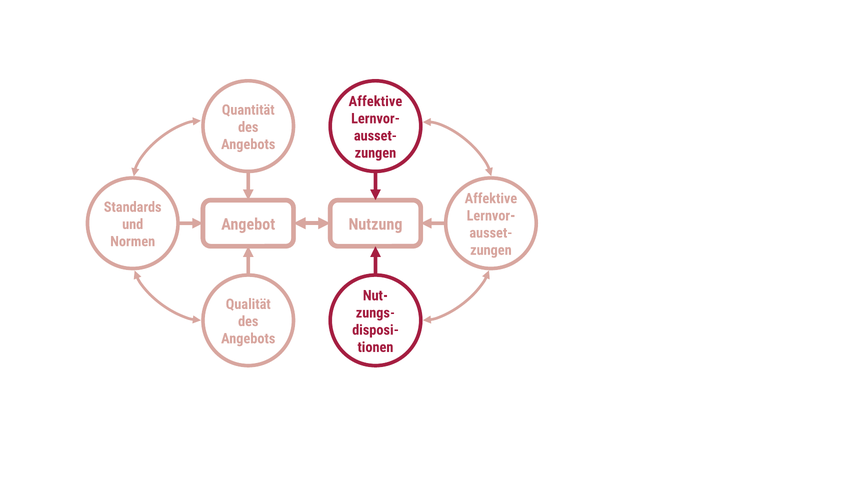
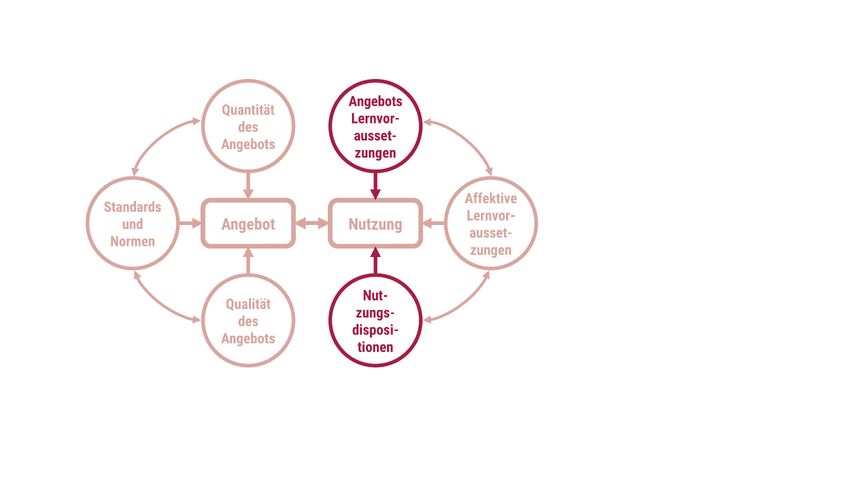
Affektive: Affektive -> Angebots (376, 101)
